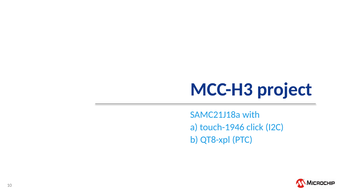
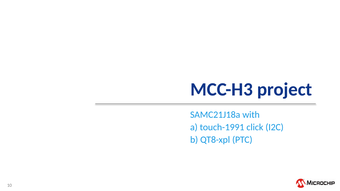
touch-1946: touch-1946 -> touch-1991 (222, 127)
